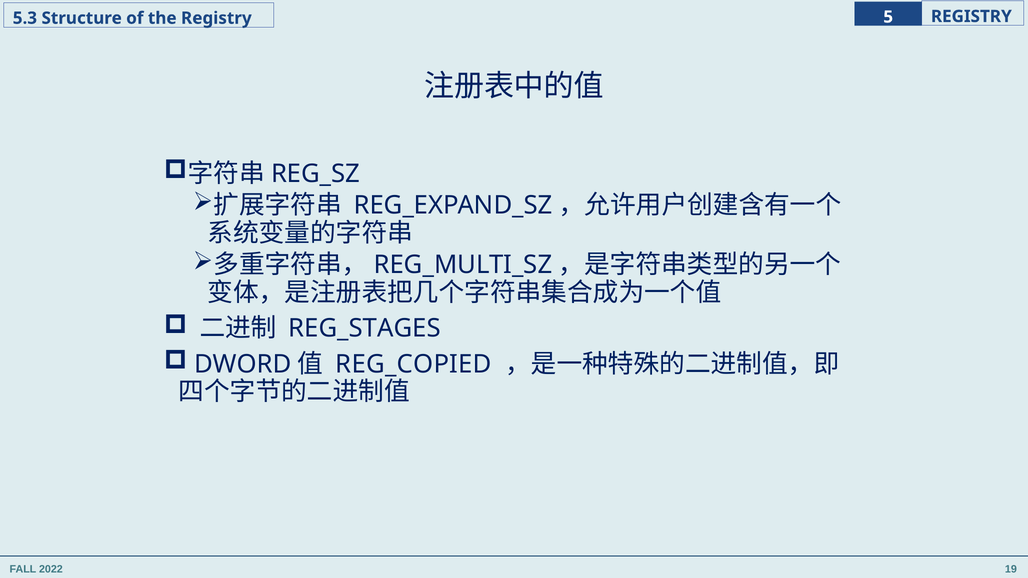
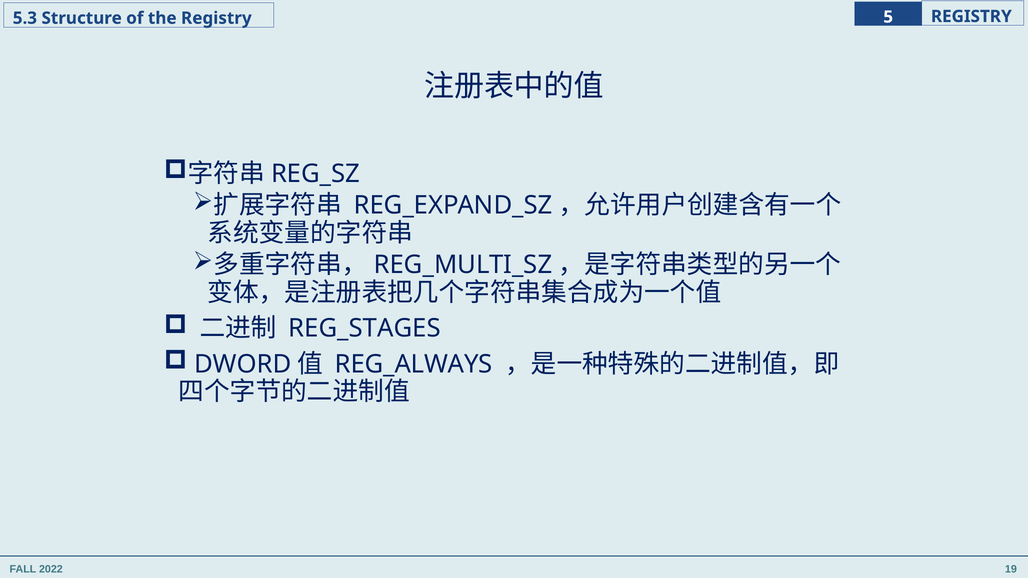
REG_COPIED: REG_COPIED -> REG_ALWAYS (414, 364)
